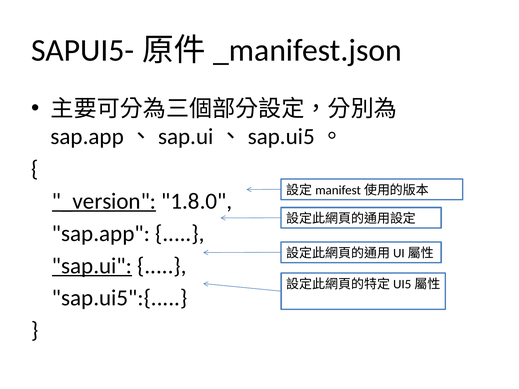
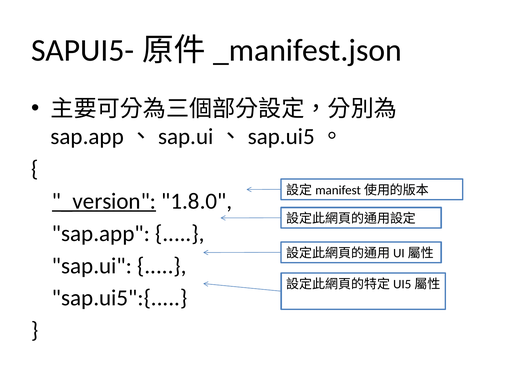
sap.ui underline: present -> none (92, 266)
